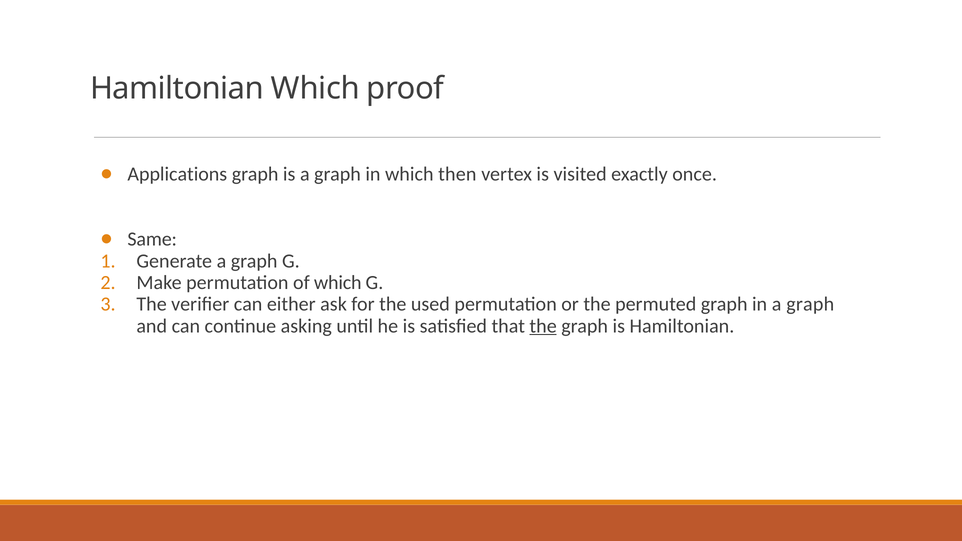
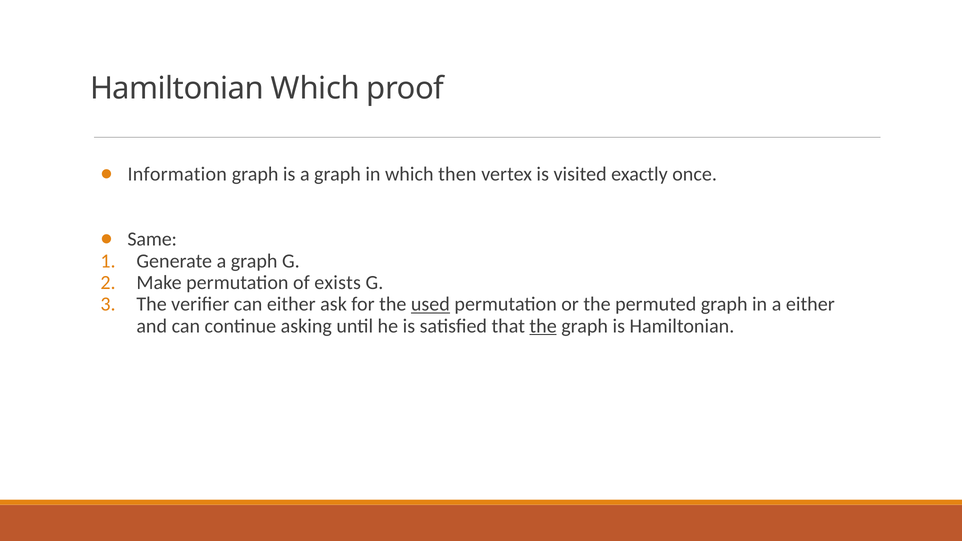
Applications: Applications -> Information (177, 174)
of which: which -> exists (338, 283)
used underline: none -> present (430, 304)
in a graph: graph -> either (810, 304)
